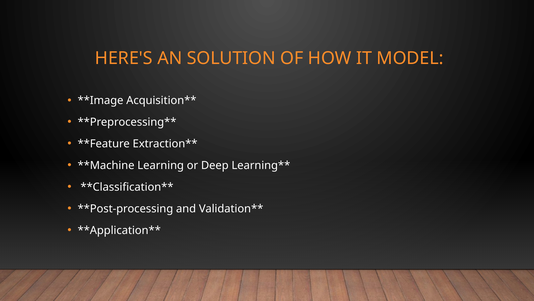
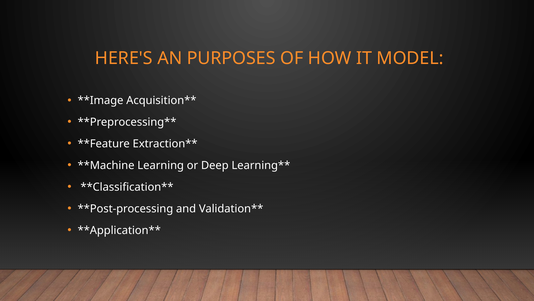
SOLUTION: SOLUTION -> PURPOSES (231, 58)
